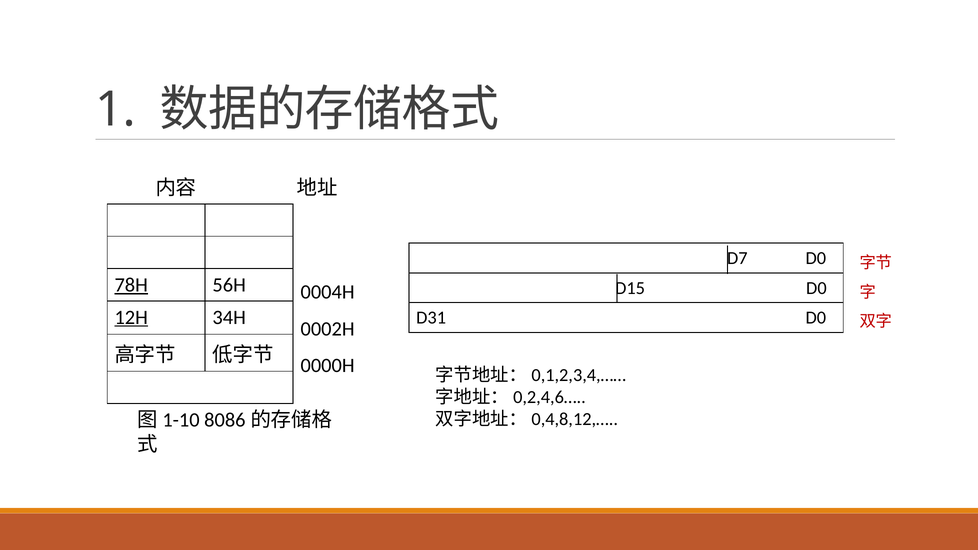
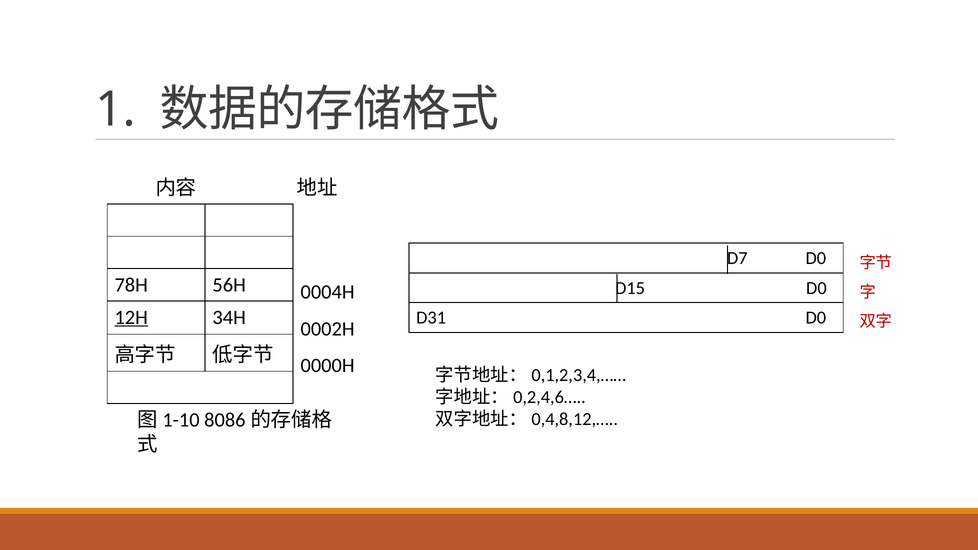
78H underline: present -> none (131, 285)
